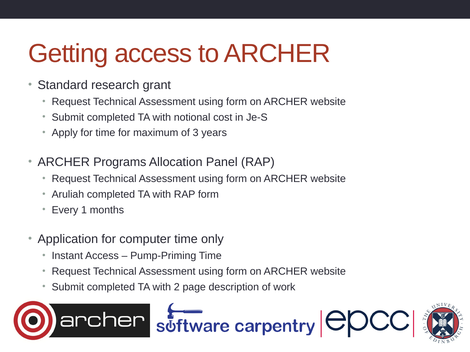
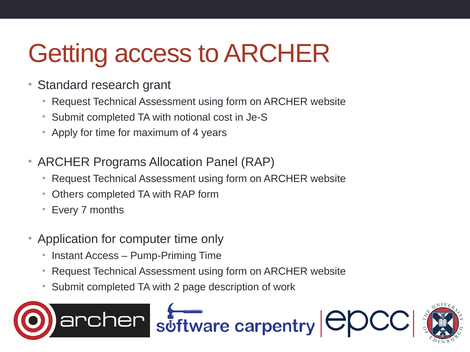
3: 3 -> 4 (196, 133)
Aruliah: Aruliah -> Others (68, 195)
1: 1 -> 7 (84, 210)
